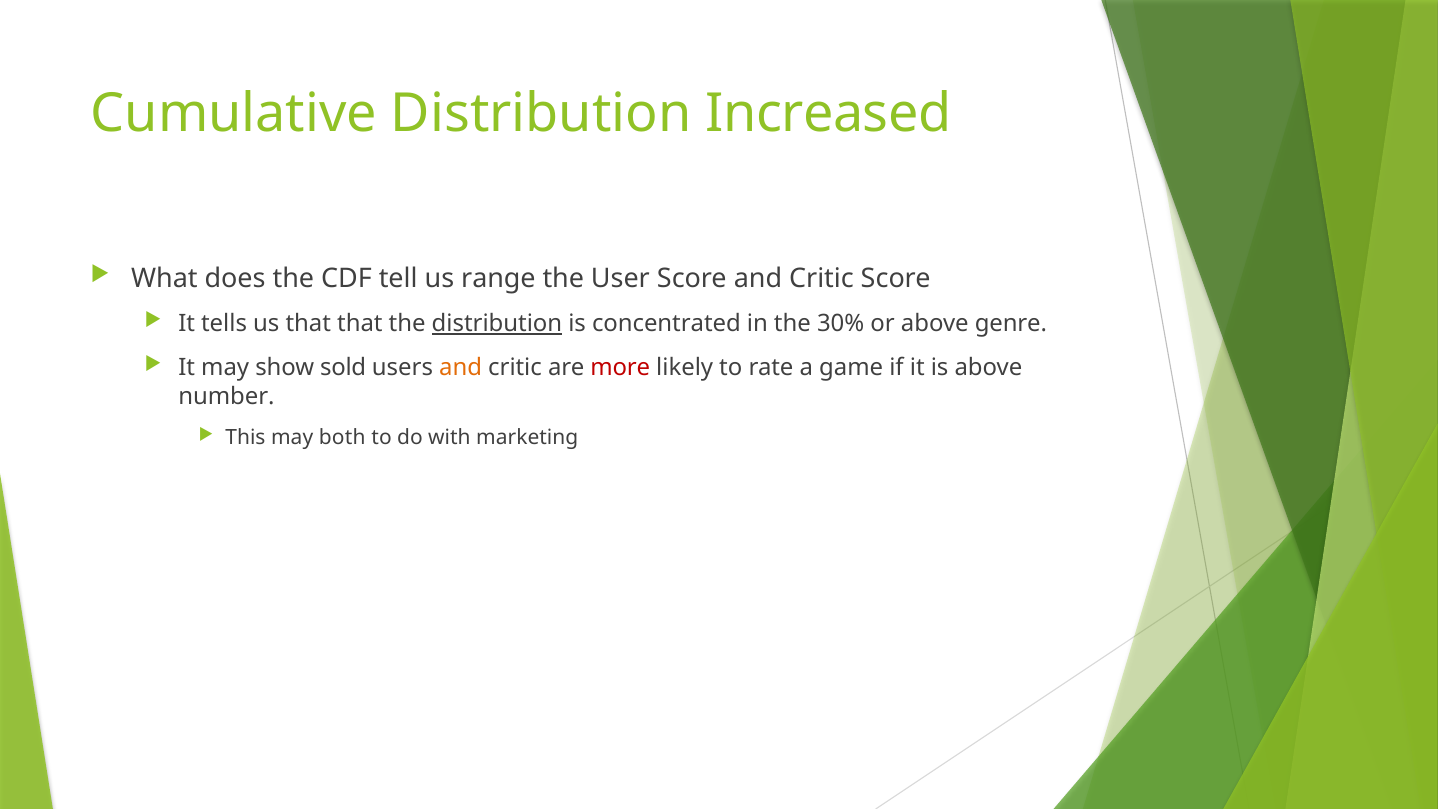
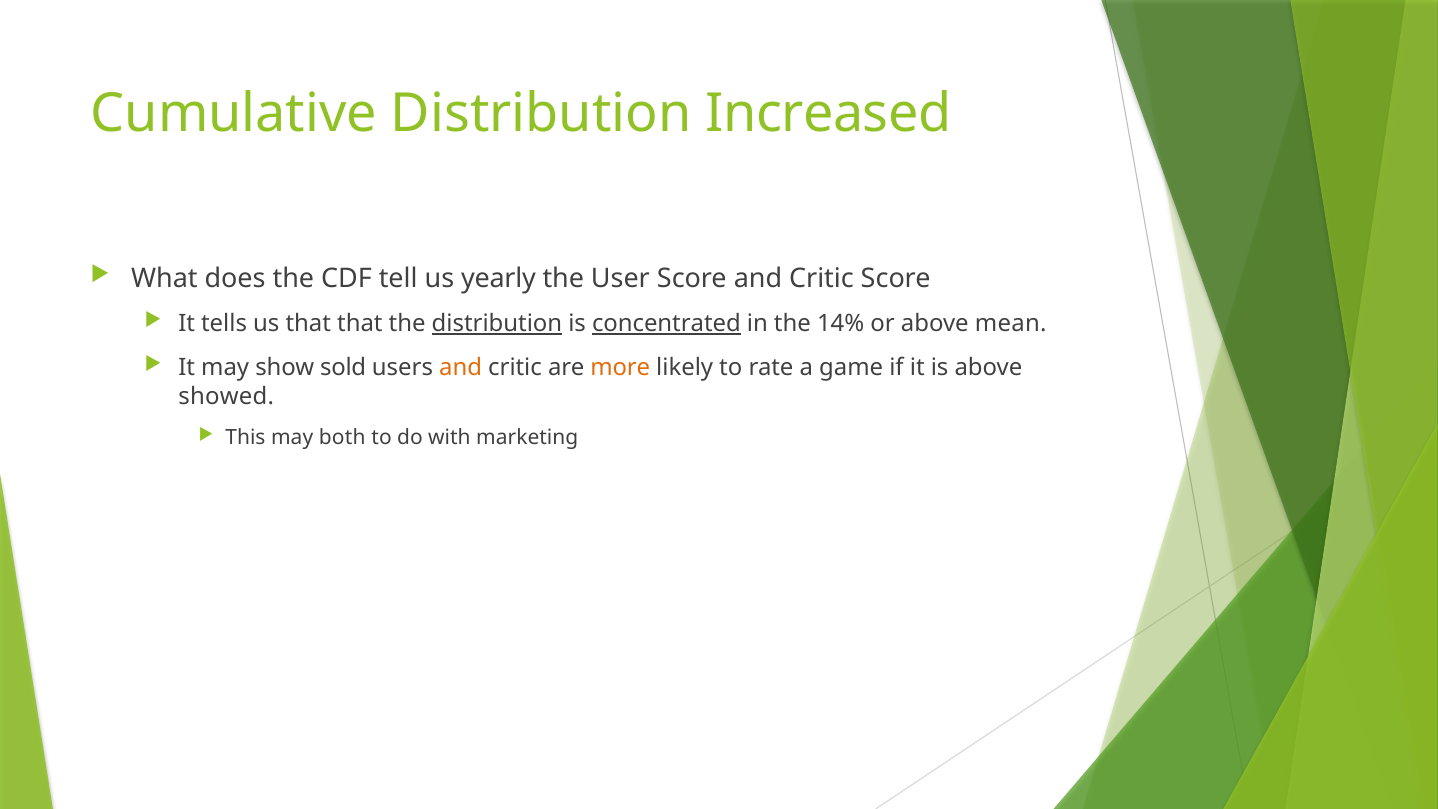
range: range -> yearly (499, 278)
concentrated underline: none -> present (666, 324)
30%: 30% -> 14% (841, 324)
genre: genre -> mean (1011, 324)
more colour: red -> orange (620, 367)
number: number -> showed (226, 396)
